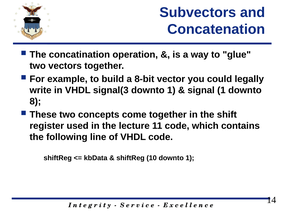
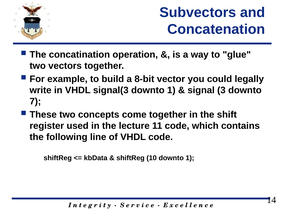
signal 1: 1 -> 3 (221, 90)
8: 8 -> 7 (35, 102)
